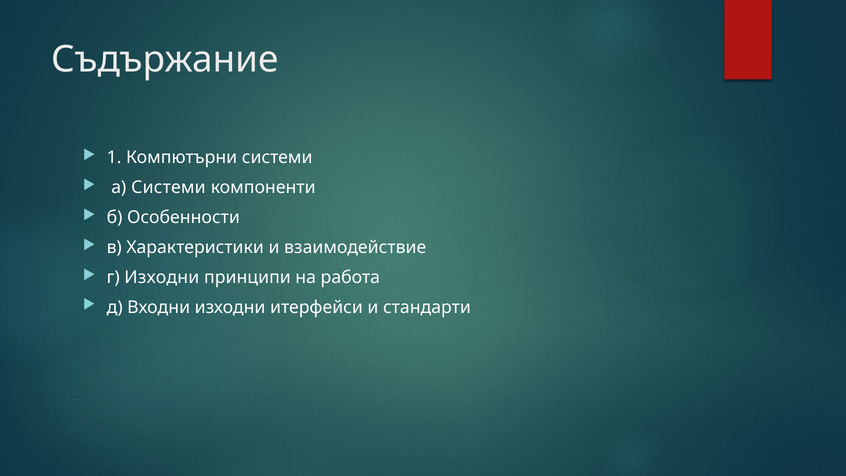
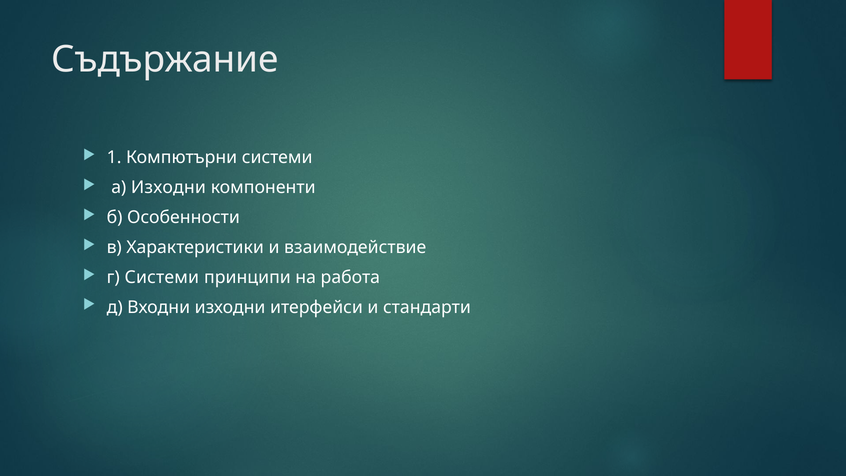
а Системи: Системи -> Изходни (168, 187)
г Изходни: Изходни -> Системи (162, 277)
